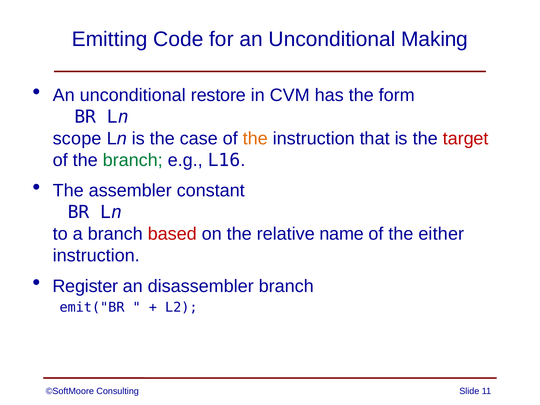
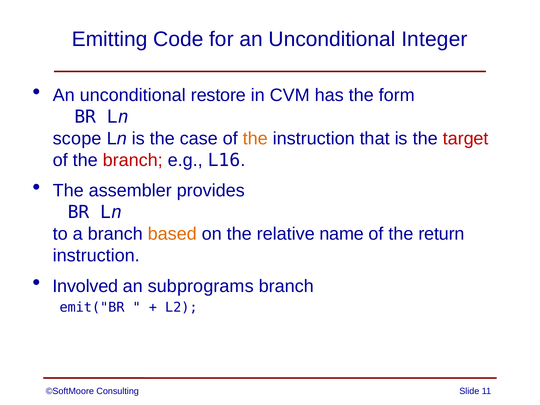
Making: Making -> Integer (434, 39)
branch colour: green -> red (133, 160)
constant: constant -> provides (211, 191)
based colour: red -> orange (172, 234)
either: either -> return (442, 234)
Register: Register -> Involved (85, 286)
disassembler: disassembler -> subprograms (201, 286)
